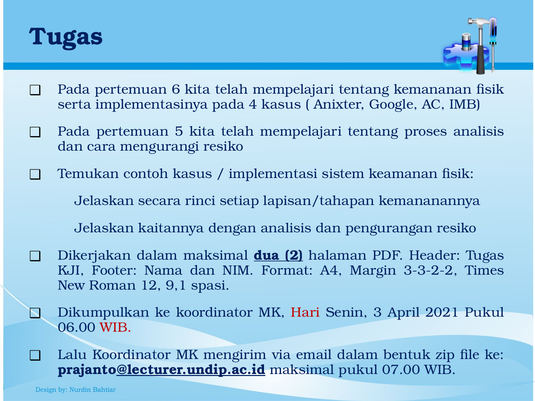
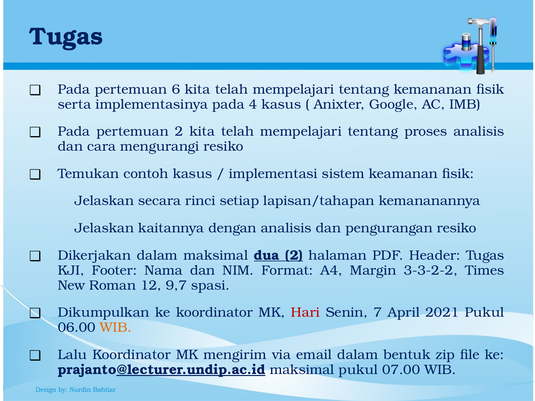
pertemuan 5: 5 -> 2 (179, 132)
9,1: 9,1 -> 9,7 (176, 285)
3: 3 -> 7 (378, 313)
WIB colour: red -> orange (116, 328)
